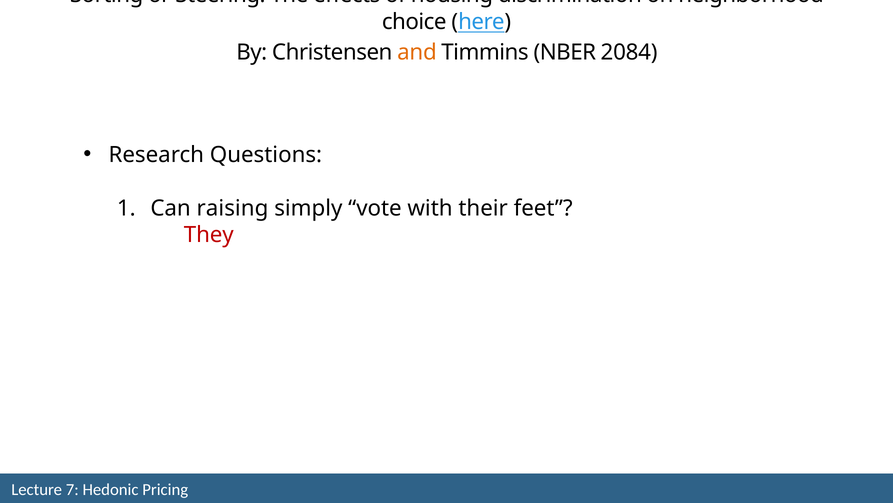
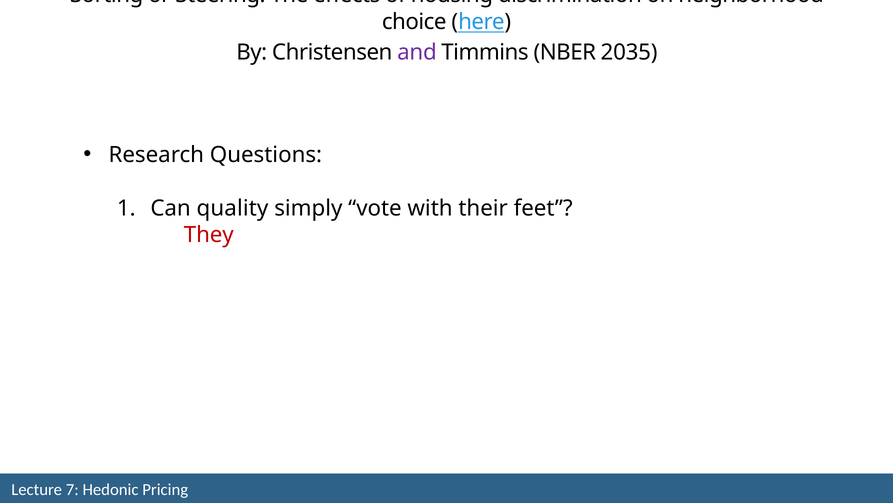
and colour: orange -> purple (417, 52)
2084: 2084 -> 2035 (629, 52)
raising: raising -> quality (232, 208)
